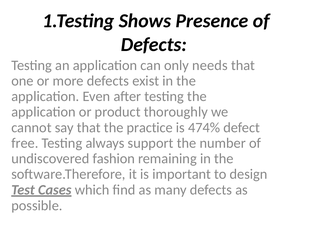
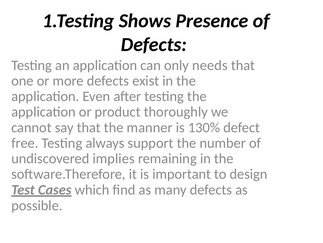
practice: practice -> manner (150, 127)
474%: 474% -> 130% (204, 127)
fashion: fashion -> implies (114, 158)
